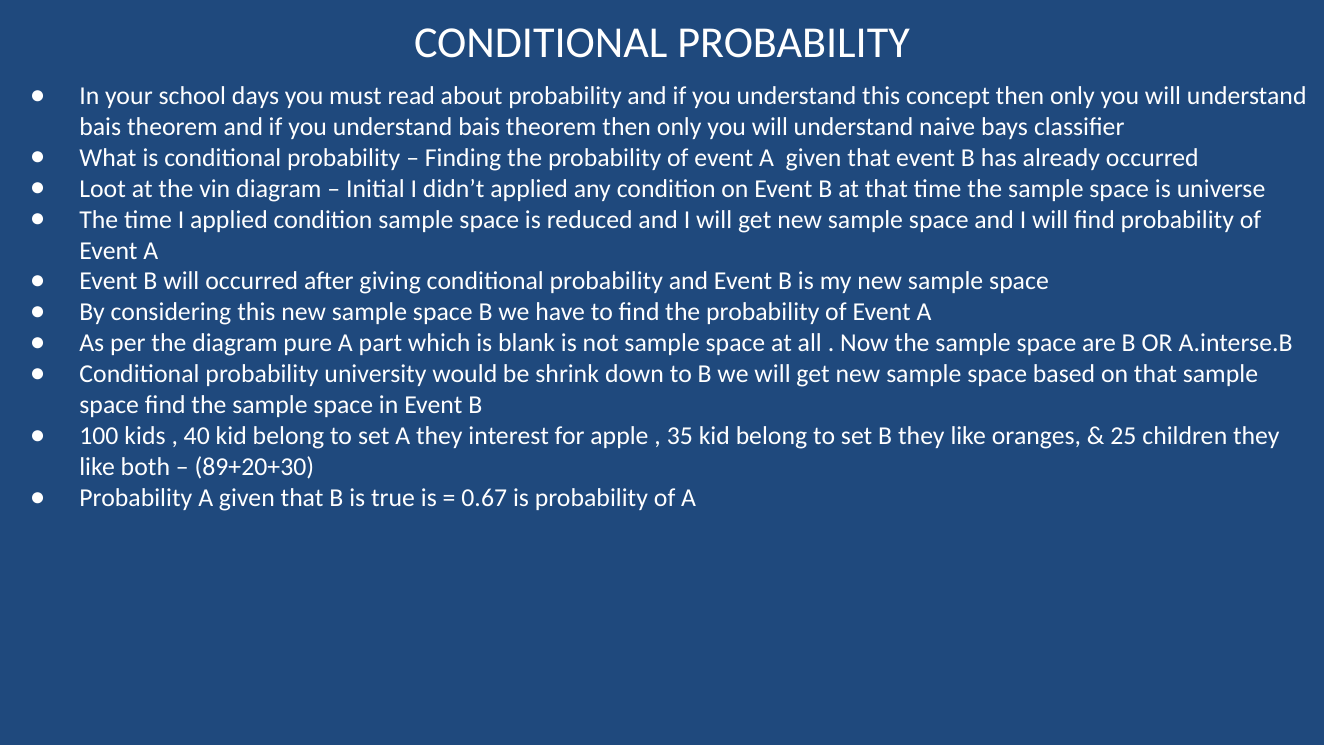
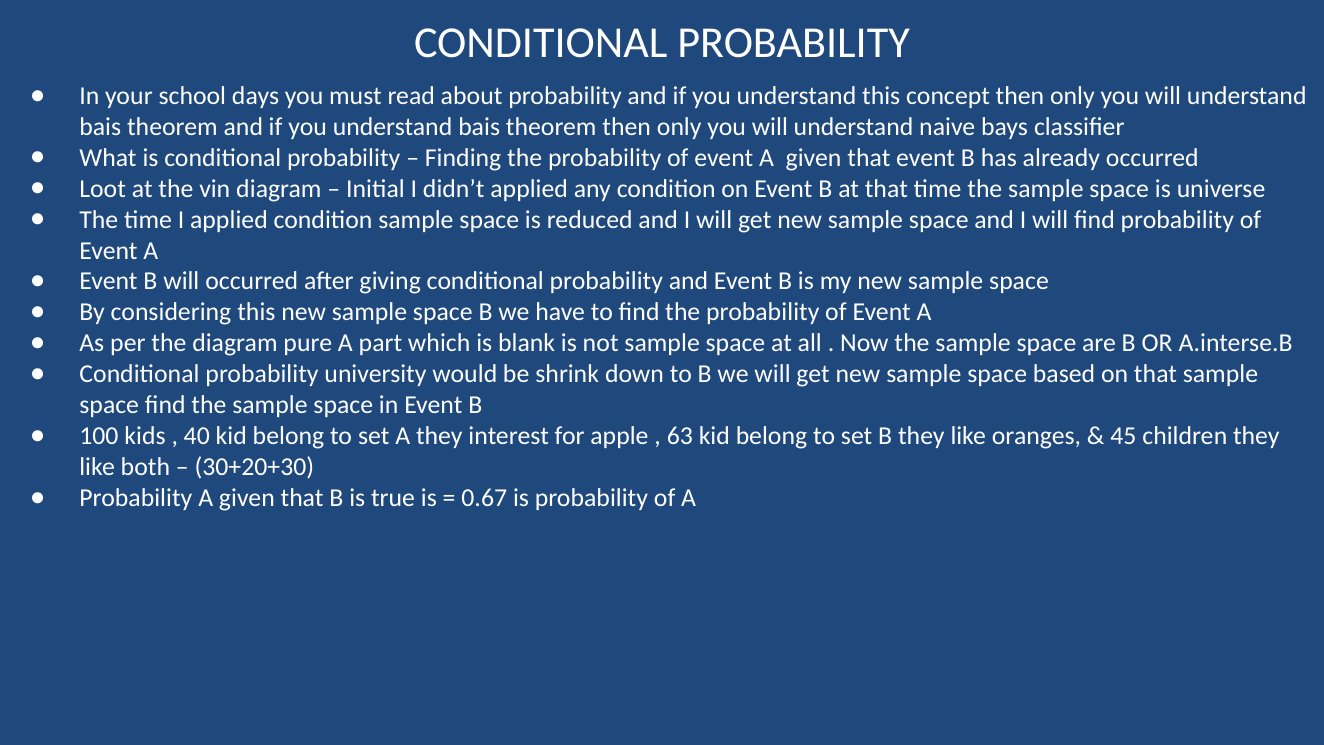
35: 35 -> 63 (680, 436)
25: 25 -> 45 (1123, 436)
89+20+30: 89+20+30 -> 30+20+30 (254, 467)
